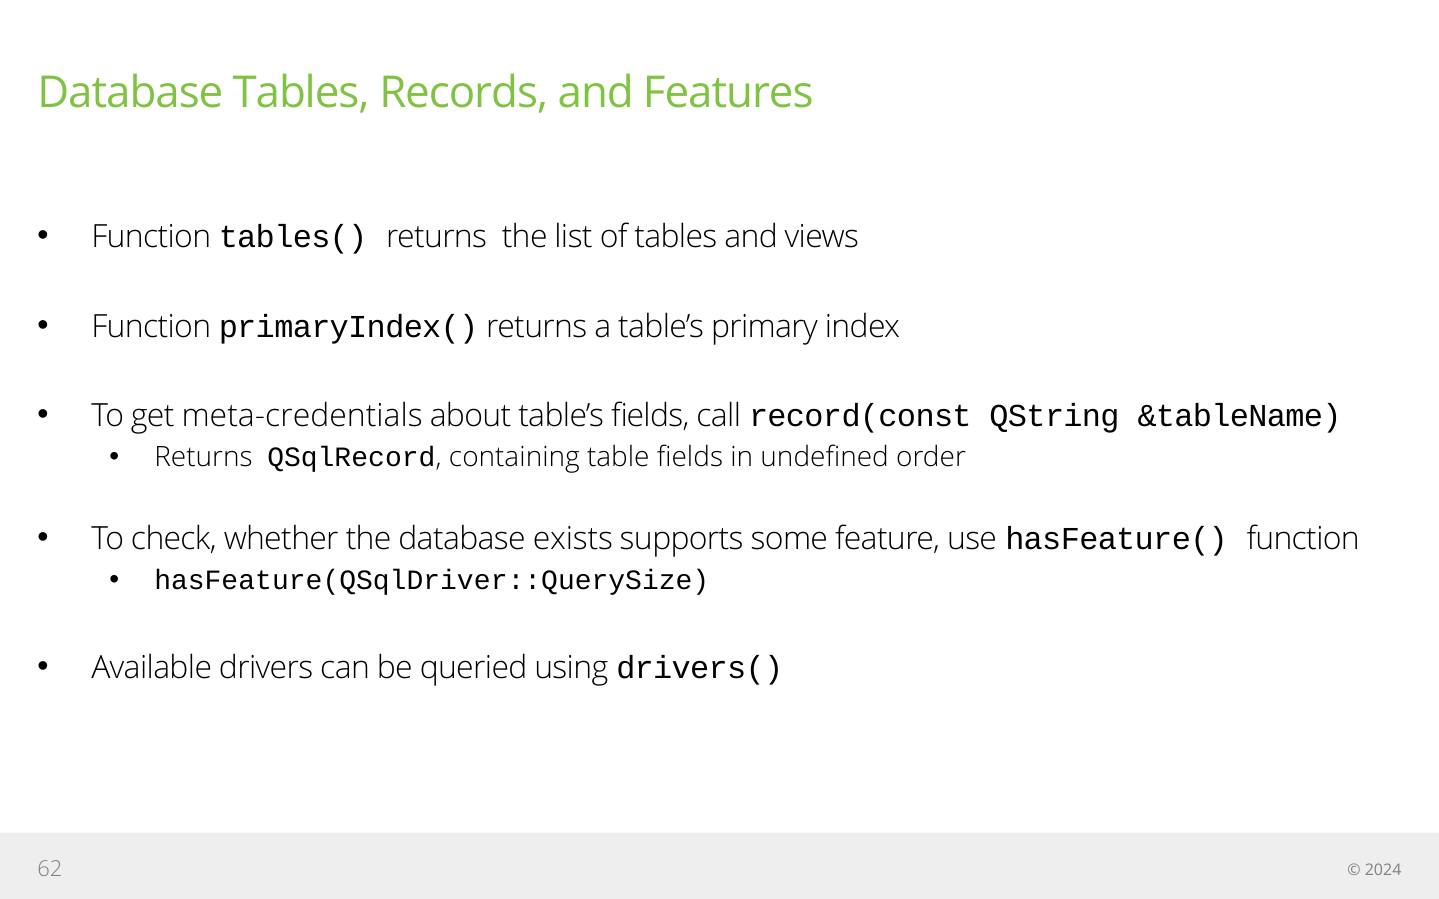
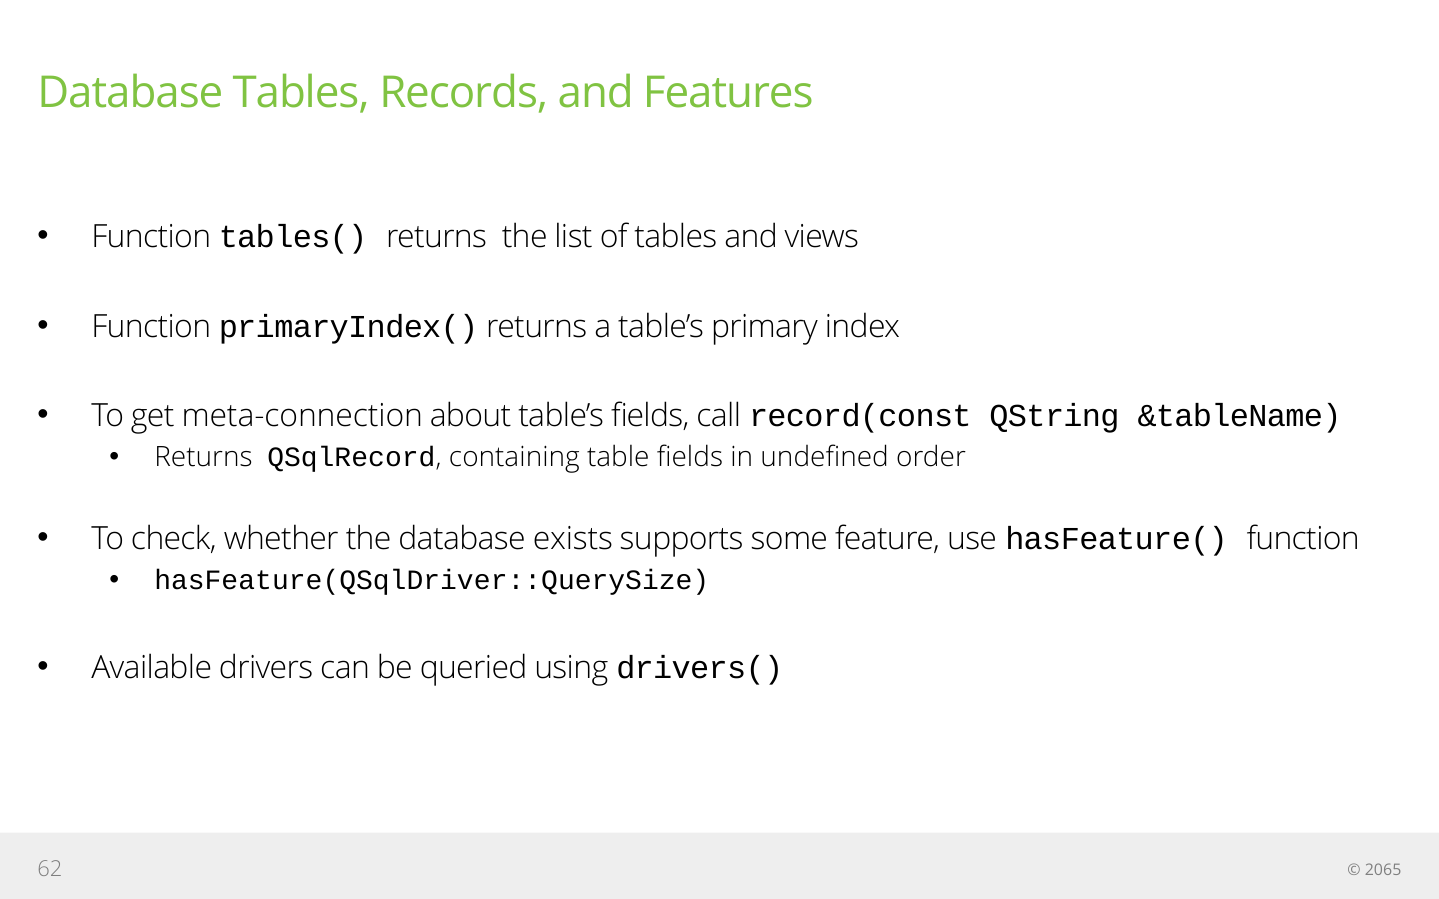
meta-credentials: meta-credentials -> meta-connection (302, 416)
2024: 2024 -> 2065 (1383, 871)
